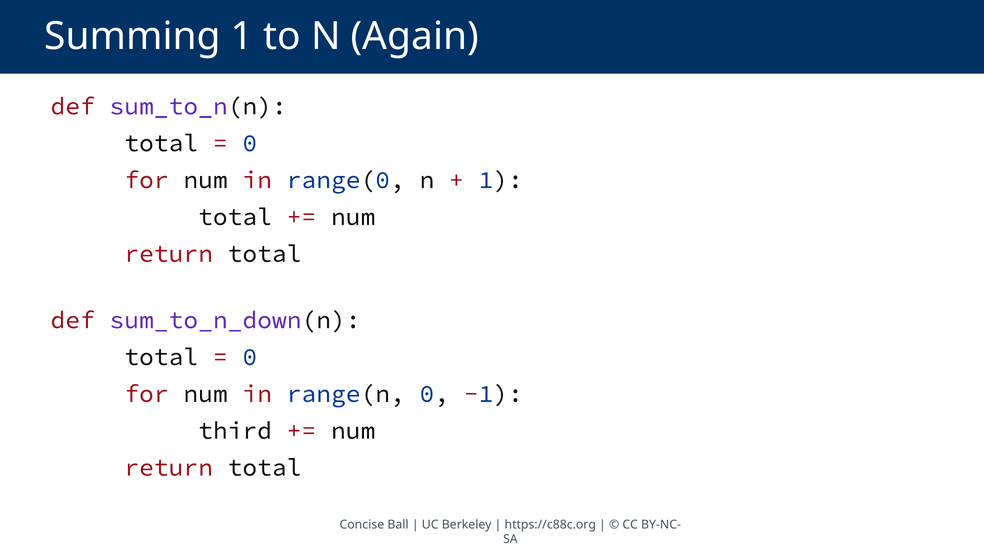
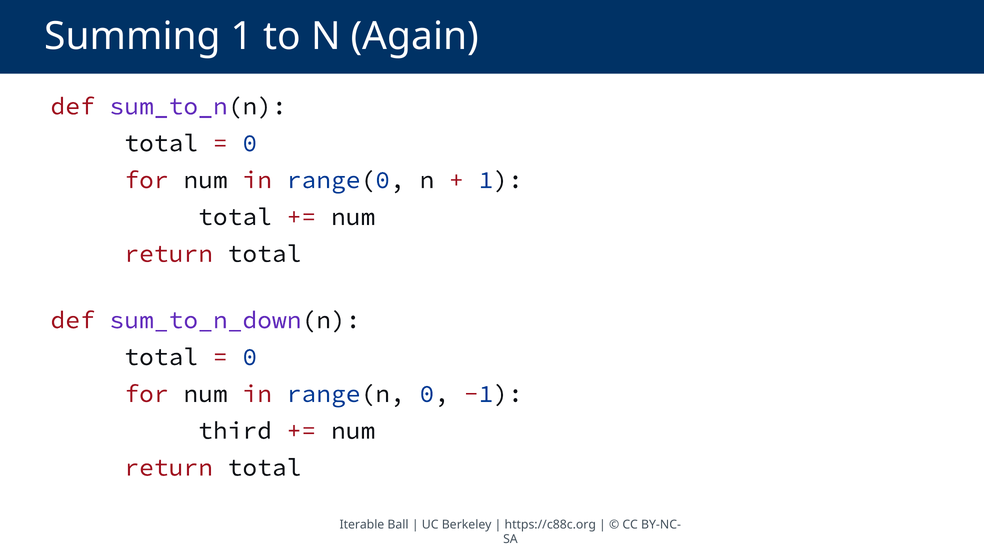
Concise: Concise -> Iterable (362, 525)
